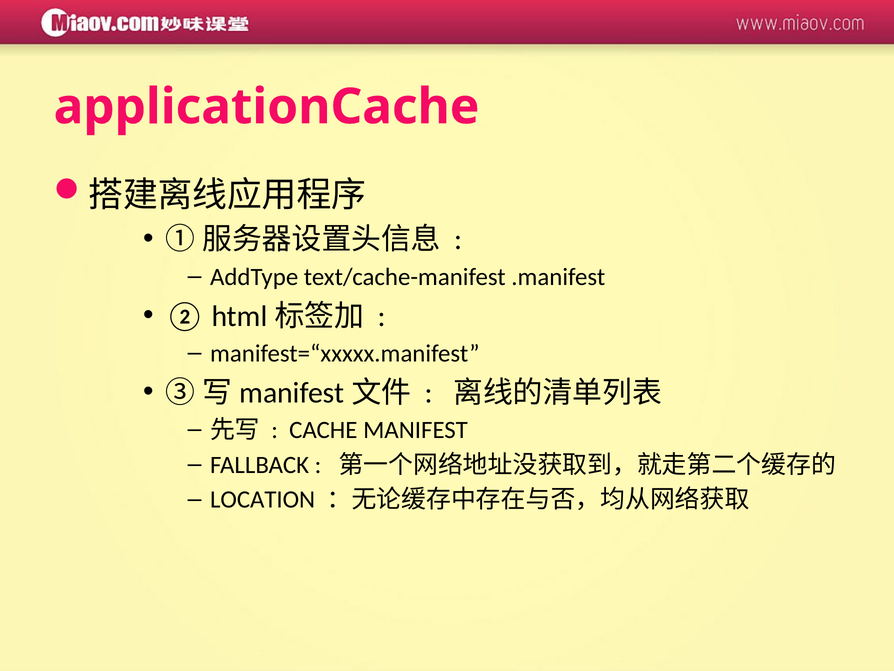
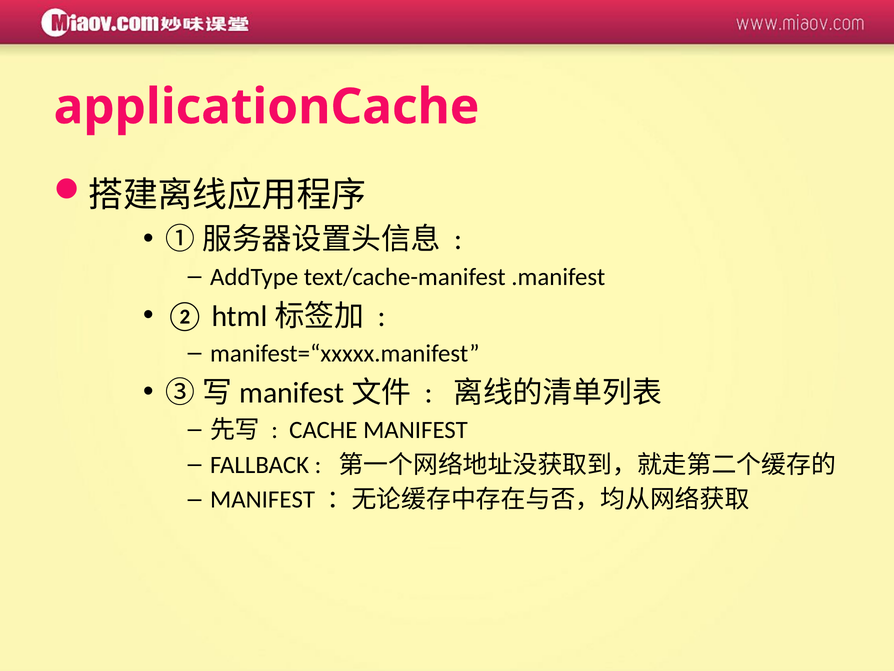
LOCATION: LOCATION -> MANIFEST (263, 499)
